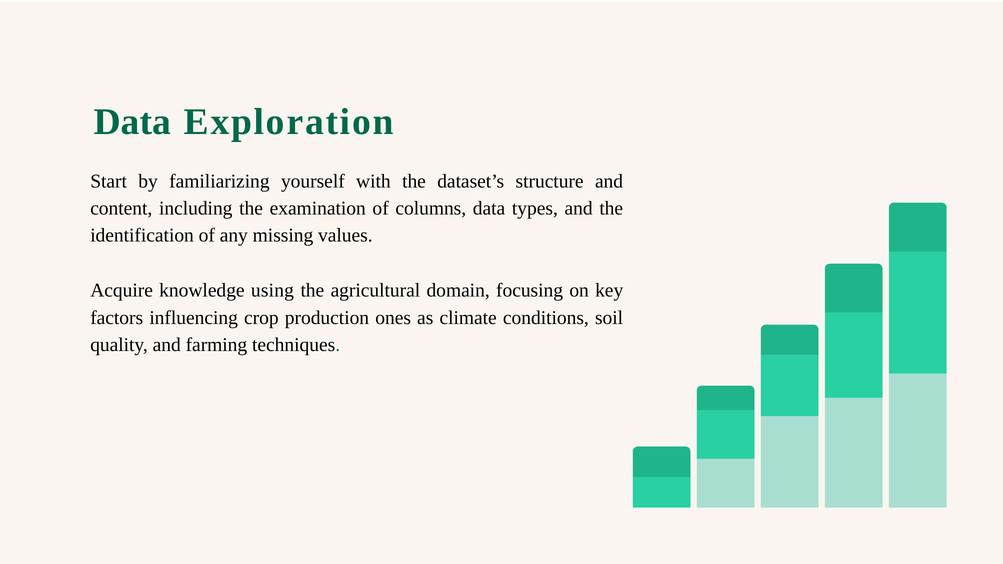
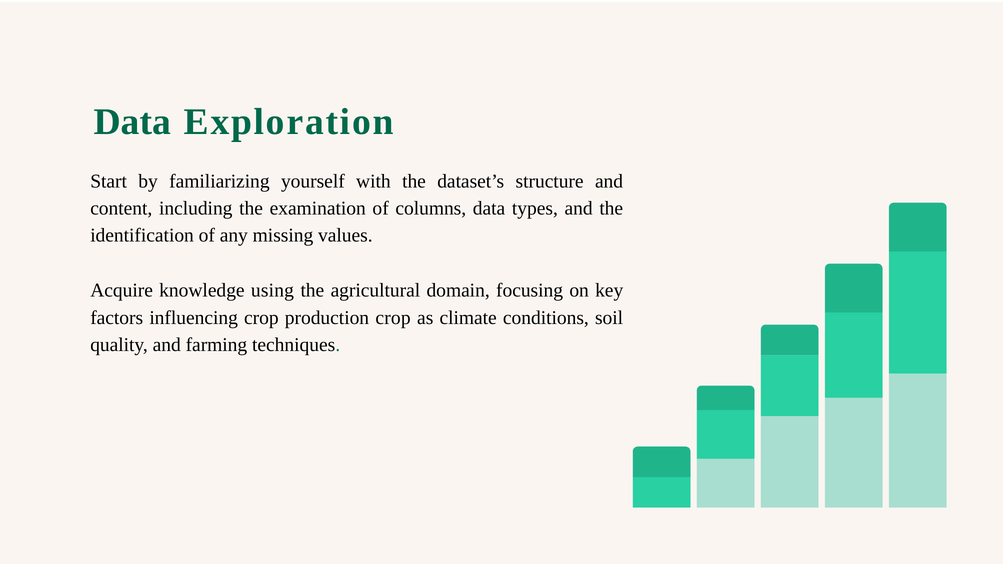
production ones: ones -> crop (393, 318)
